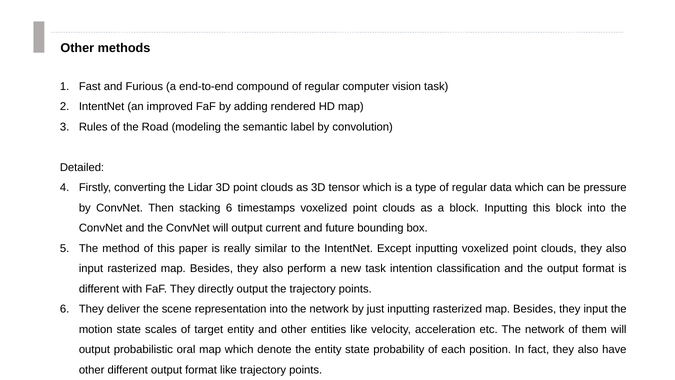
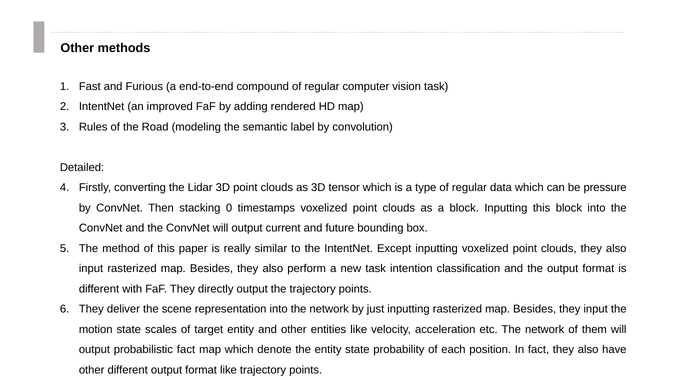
stacking 6: 6 -> 0 (229, 208)
probabilistic oral: oral -> fact (186, 349)
